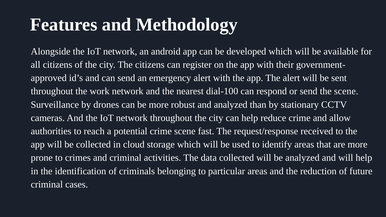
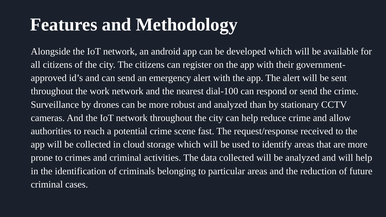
the scene: scene -> crime (346, 91)
